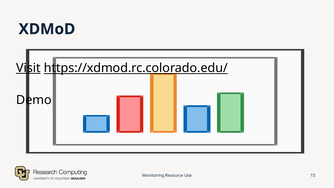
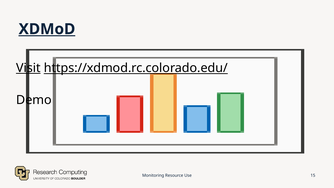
XDMoD underline: none -> present (47, 29)
